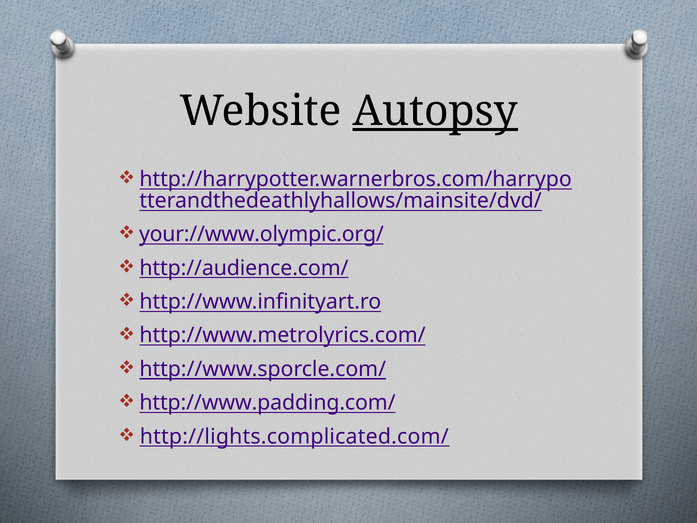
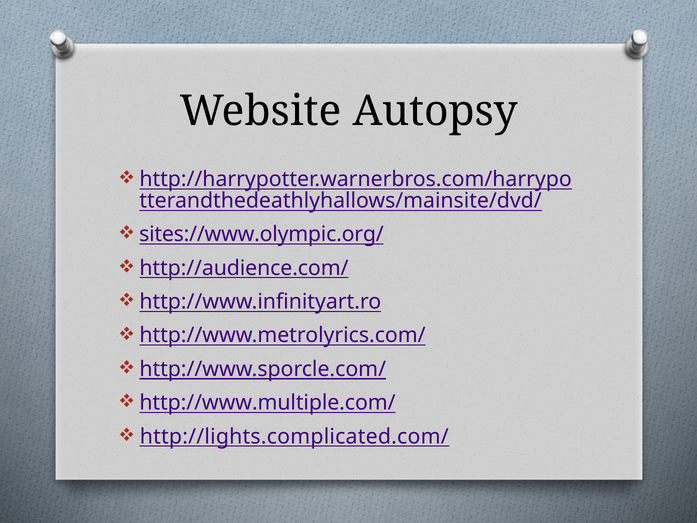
Autopsy underline: present -> none (435, 111)
your://www.olympic.org/: your://www.olympic.org/ -> sites://www.olympic.org/ (261, 234)
http://www.padding.com/: http://www.padding.com/ -> http://www.multiple.com/ (267, 403)
